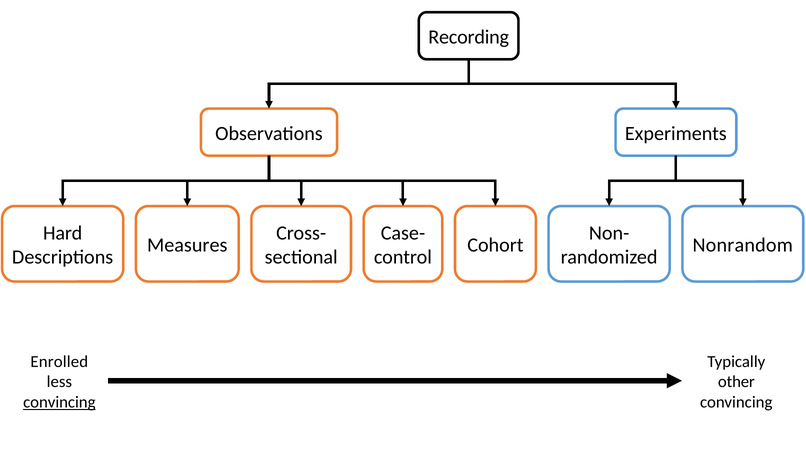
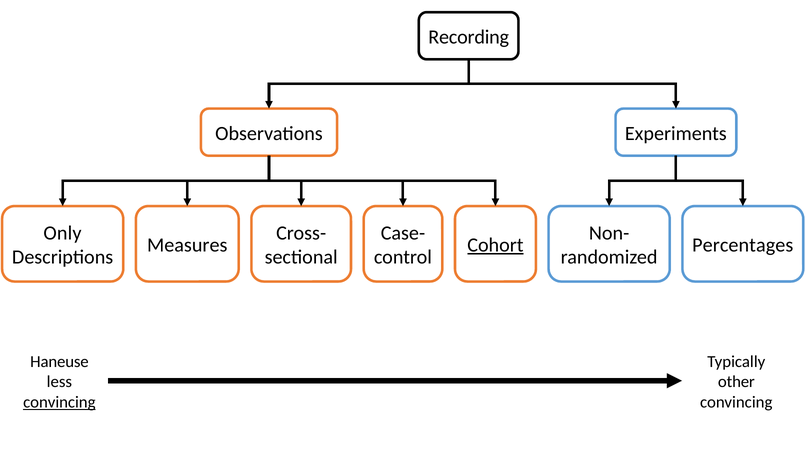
Hard: Hard -> Only (63, 233)
Cohort underline: none -> present (495, 245)
Nonrandom: Nonrandom -> Percentages (743, 245)
Enrolled: Enrolled -> Haneuse (59, 362)
